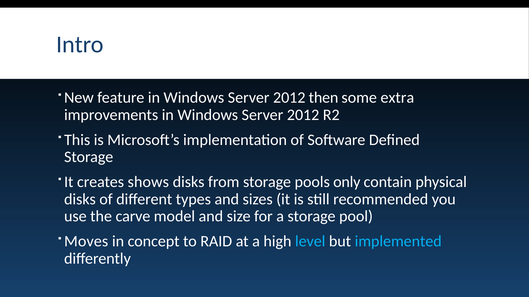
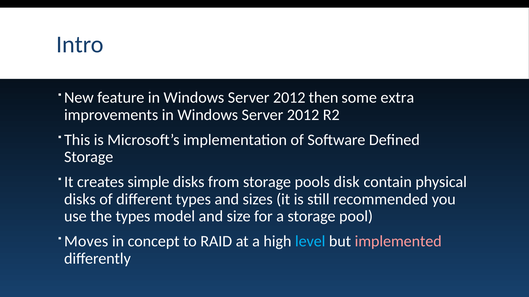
shows: shows -> simple (148, 182)
only: only -> disk (347, 182)
the carve: carve -> types (133, 217)
implemented colour: light blue -> pink (398, 242)
